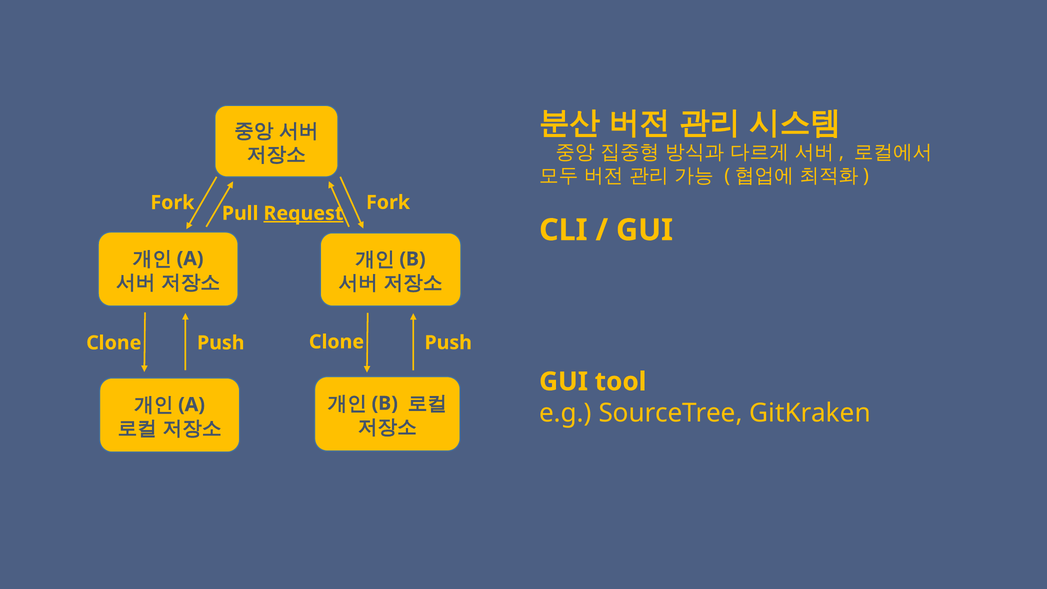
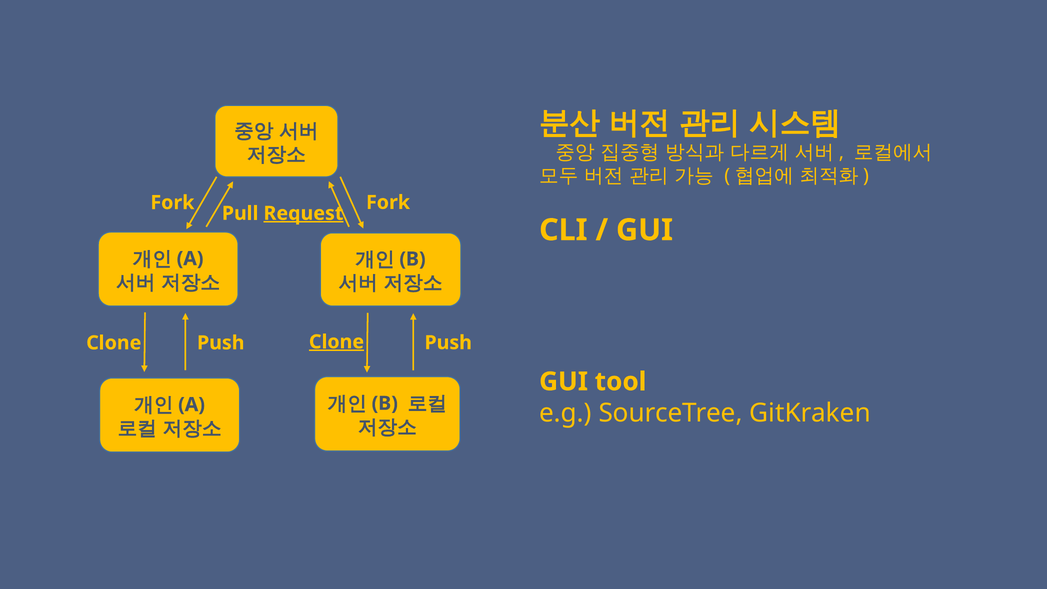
Clone underline: none -> present (336, 342)
